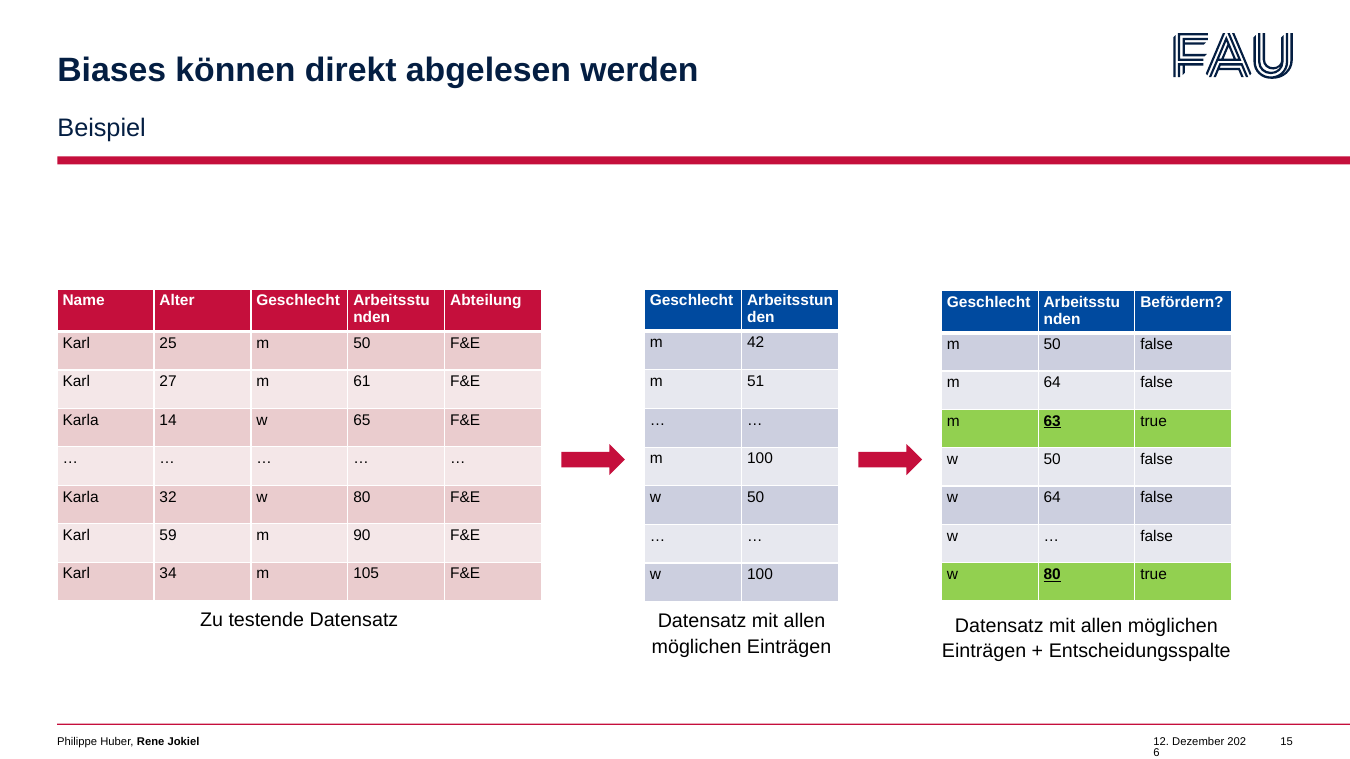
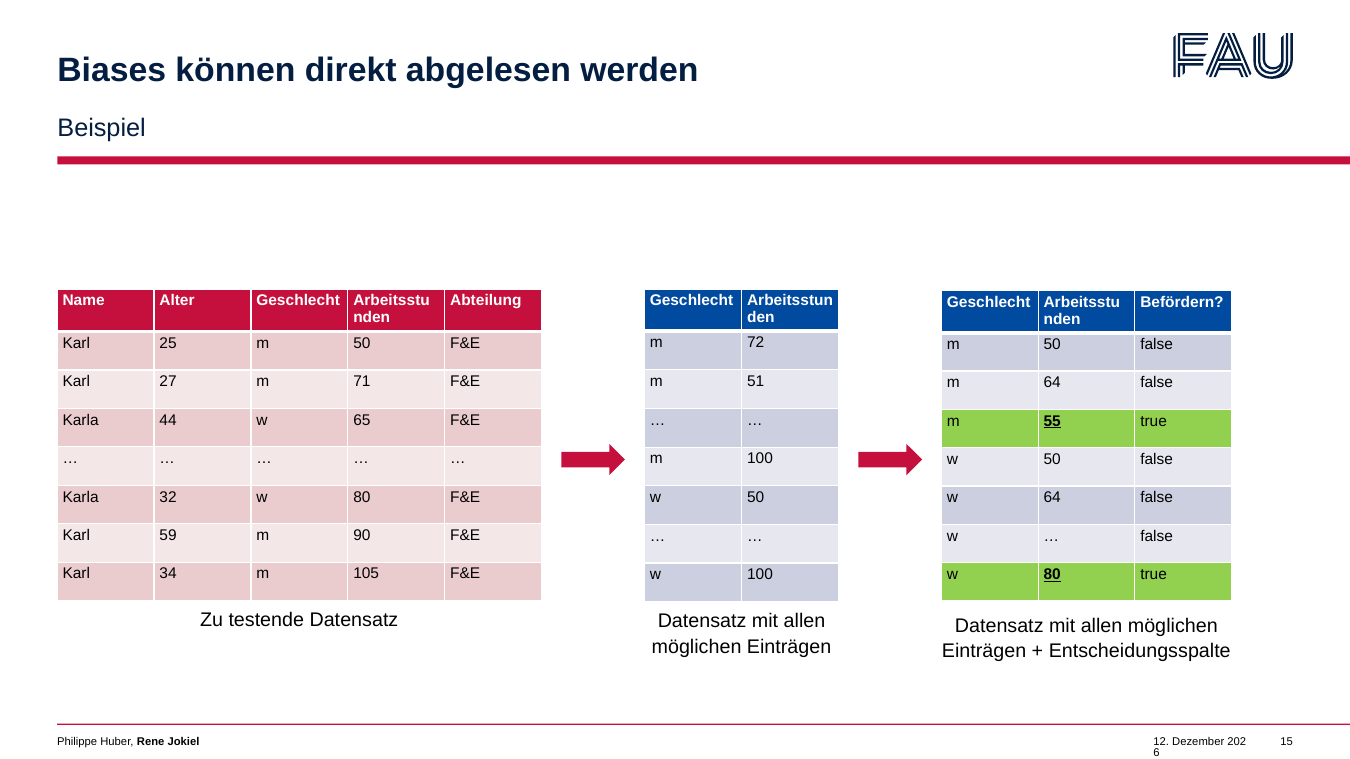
42: 42 -> 72 (756, 343)
61: 61 -> 71 (362, 382)
14: 14 -> 44 (168, 420)
63: 63 -> 55 (1052, 421)
